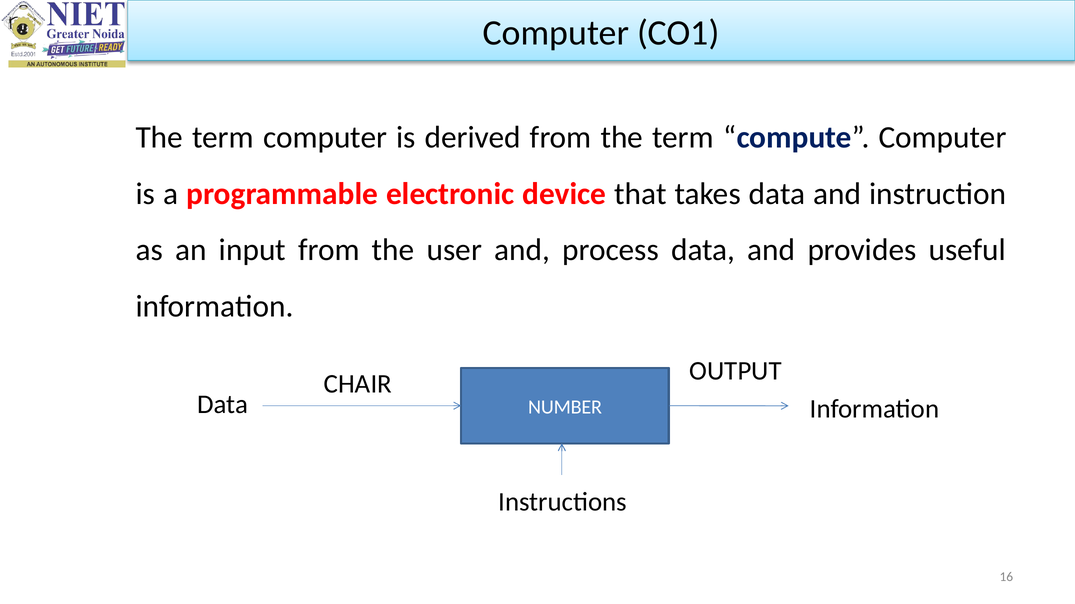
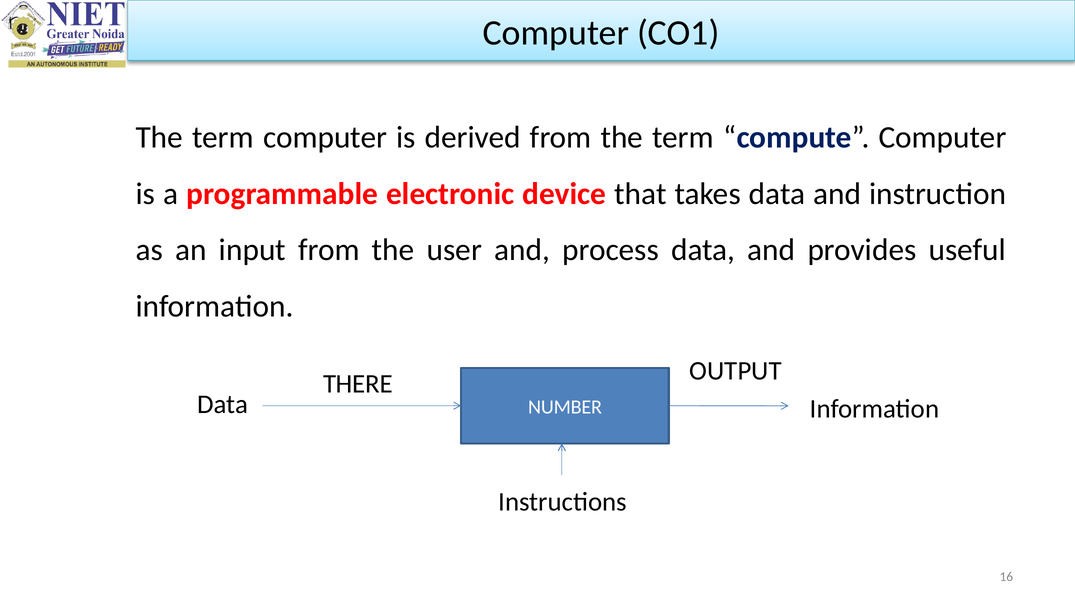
CHAIR: CHAIR -> THERE (358, 384)
